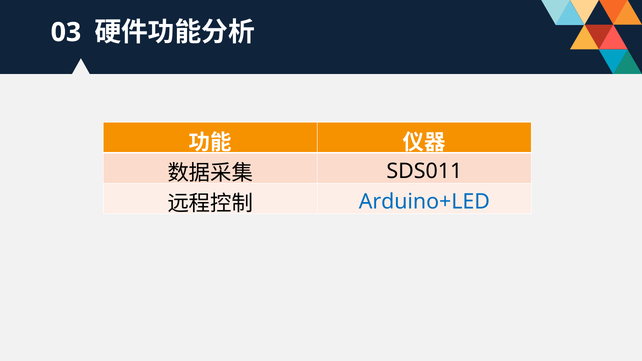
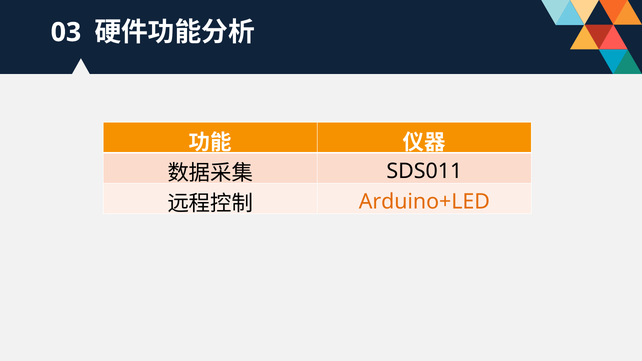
Arduino+LED colour: blue -> orange (424, 202)
